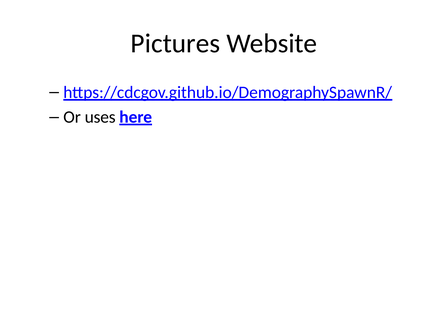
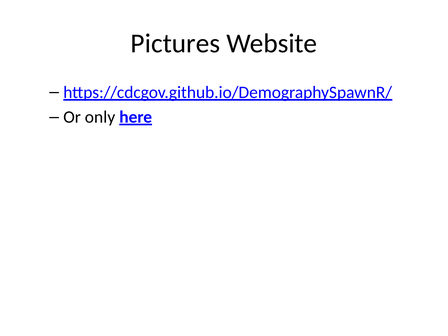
uses: uses -> only (100, 117)
